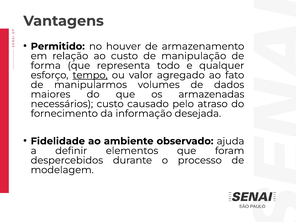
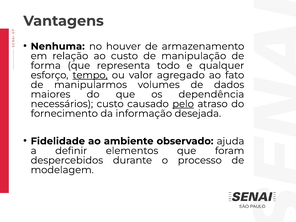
Permitido: Permitido -> Nenhuma (58, 46)
armazenadas: armazenadas -> dependência (211, 94)
pelo underline: none -> present (183, 104)
